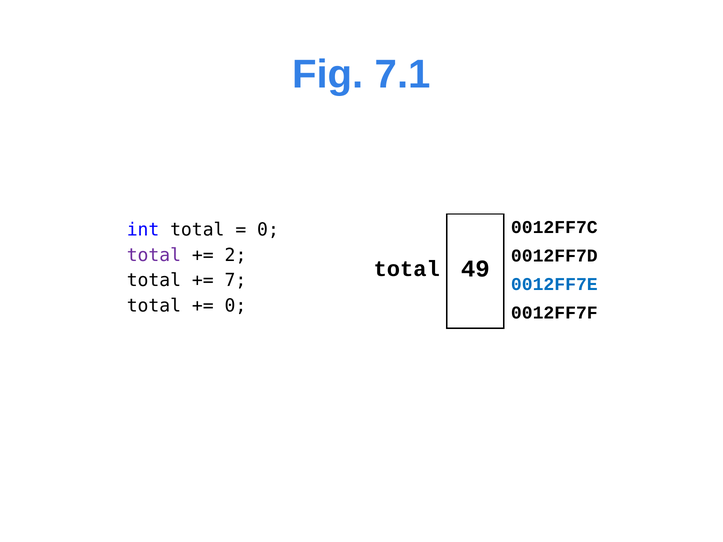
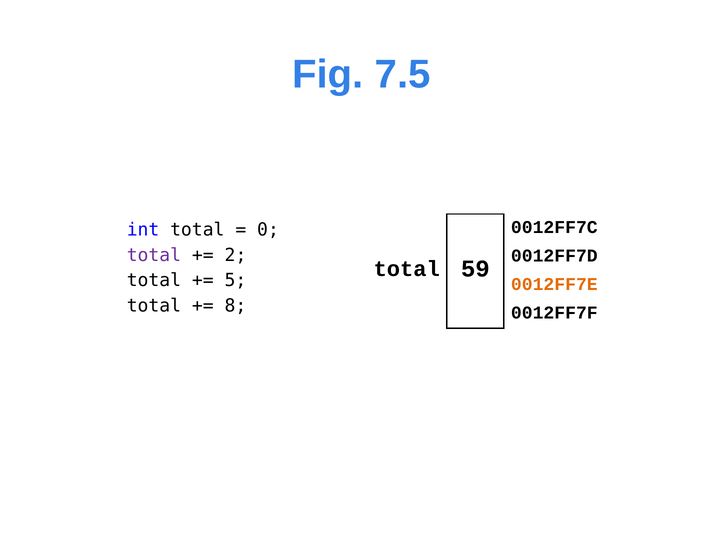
7.1: 7.1 -> 7.5 (403, 75)
49: 49 -> 59 (475, 269)
7: 7 -> 5 (235, 281)
0012FF7E colour: blue -> orange (554, 284)
0: 0 -> 8 (235, 306)
